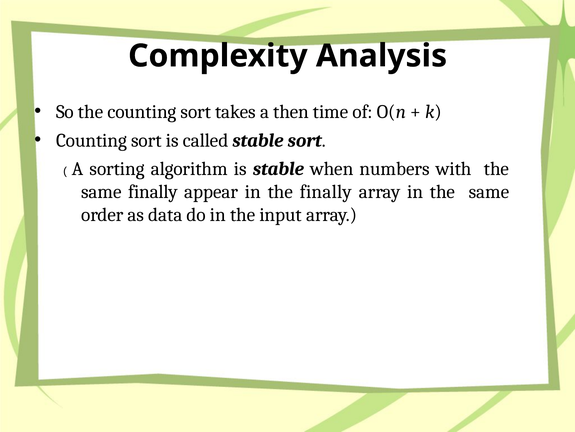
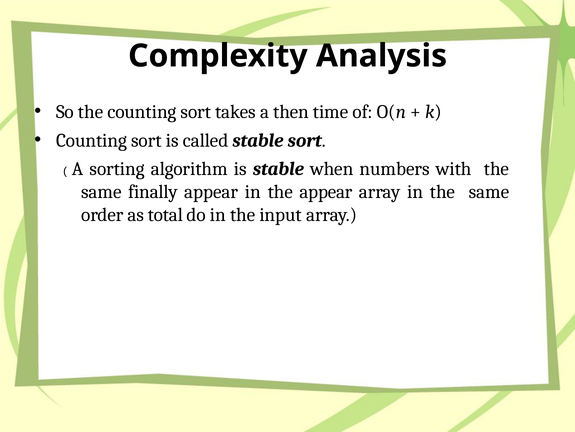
the finally: finally -> appear (326, 192)
data: data -> total (165, 215)
